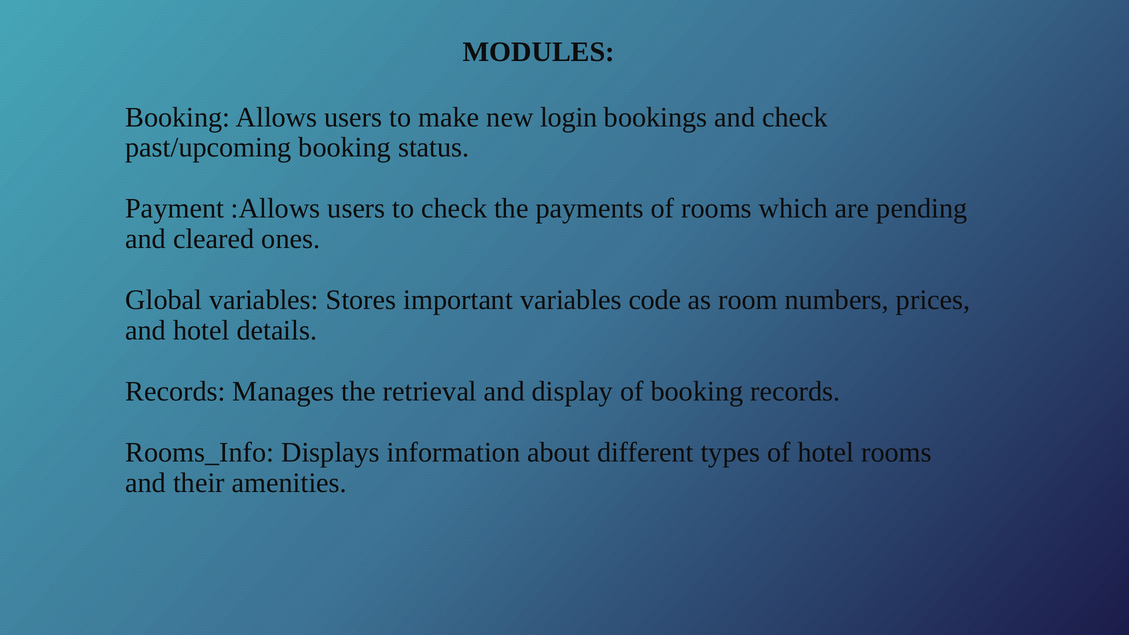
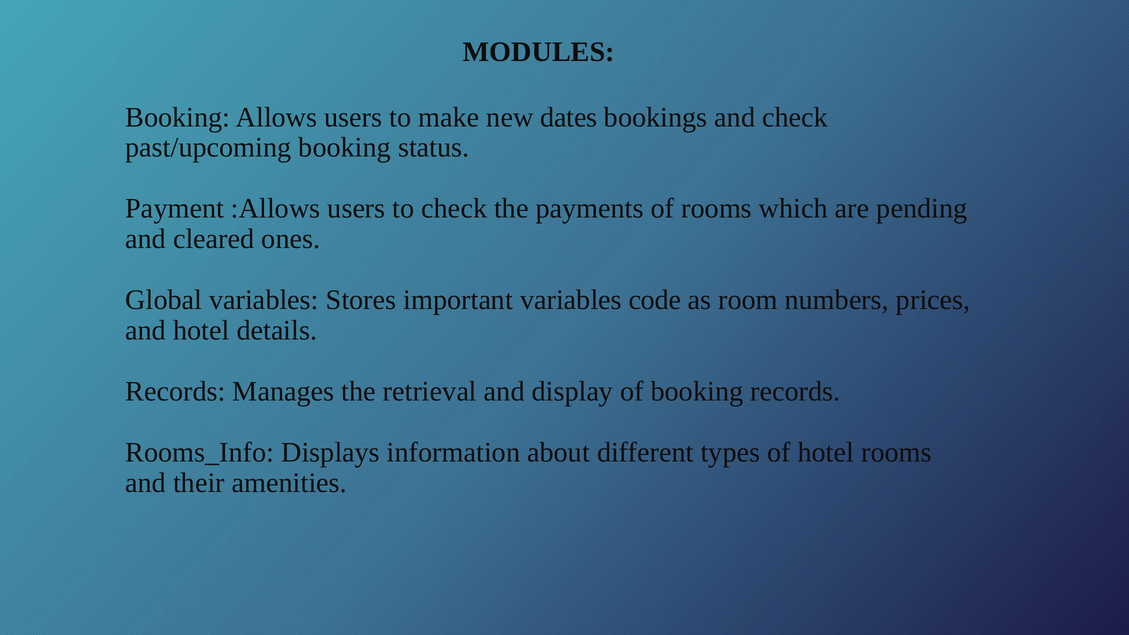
login: login -> dates (569, 117)
